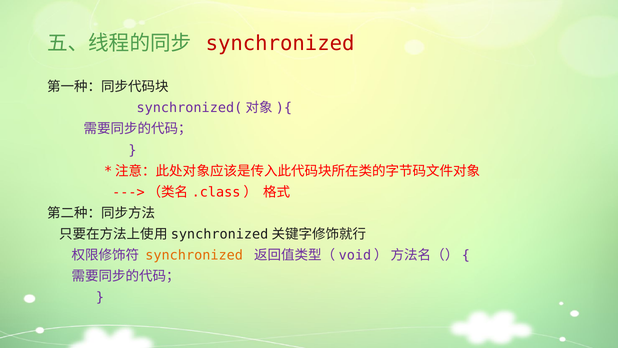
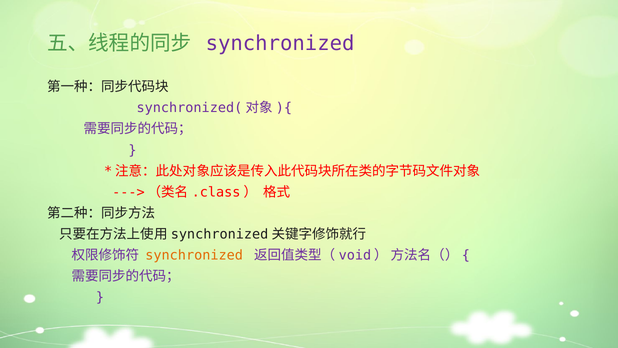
synchronized colour: red -> purple (280, 43)
